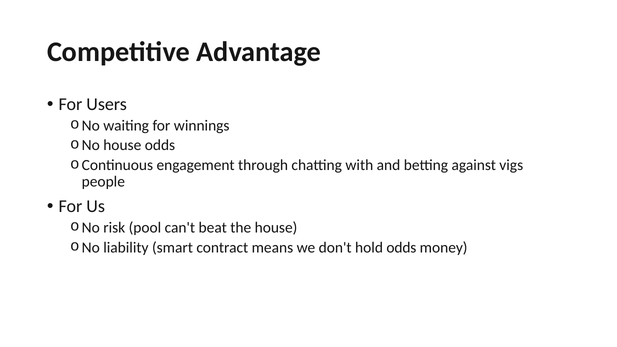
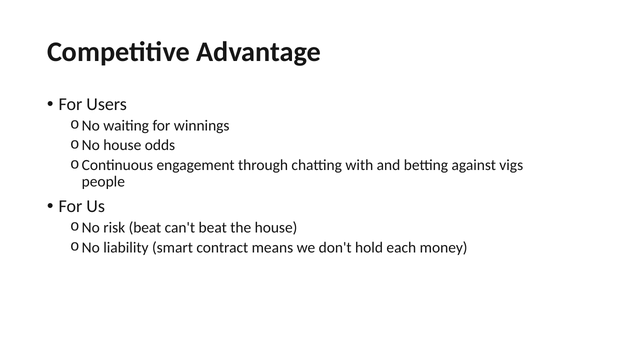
risk pool: pool -> beat (145, 228)
hold odds: odds -> each (401, 247)
